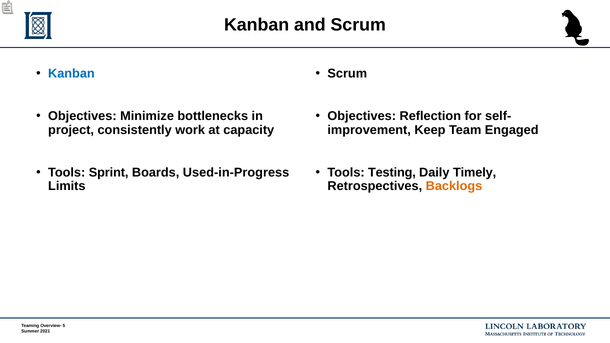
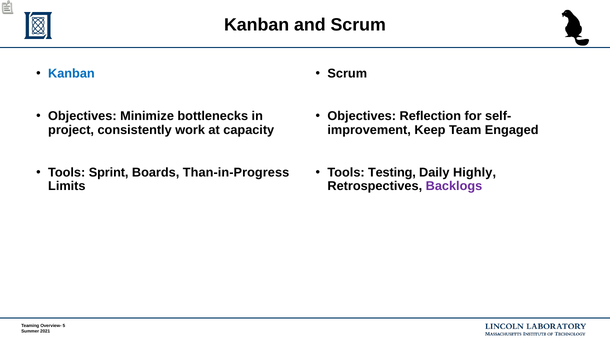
Used-in-Progress: Used-in-Progress -> Than-in-Progress (236, 173)
Timely: Timely -> Highly (475, 173)
Backlogs colour: orange -> purple (454, 186)
